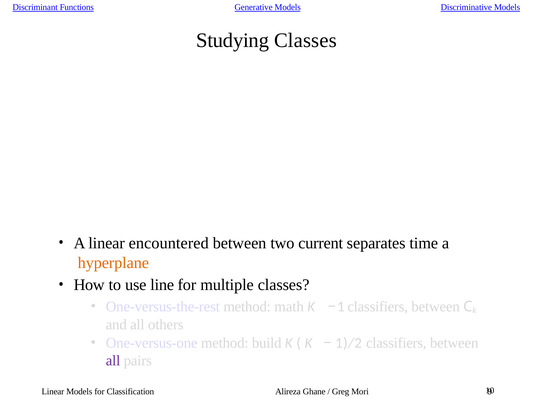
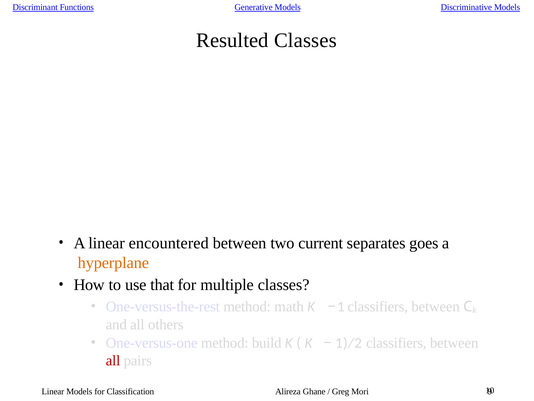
Studying: Studying -> Resulted (232, 40)
time: time -> goes (424, 243)
line: line -> that (162, 285)
all colour: purple -> red (113, 360)
